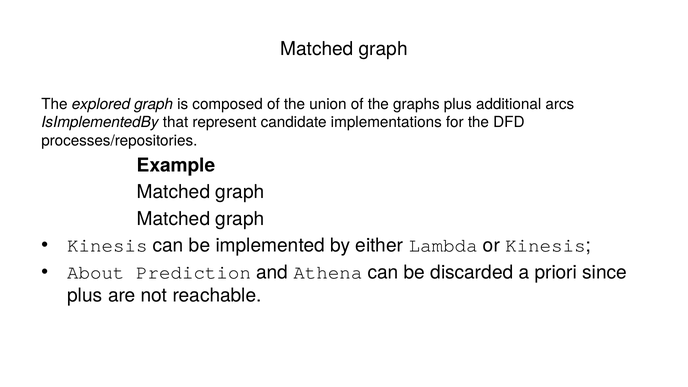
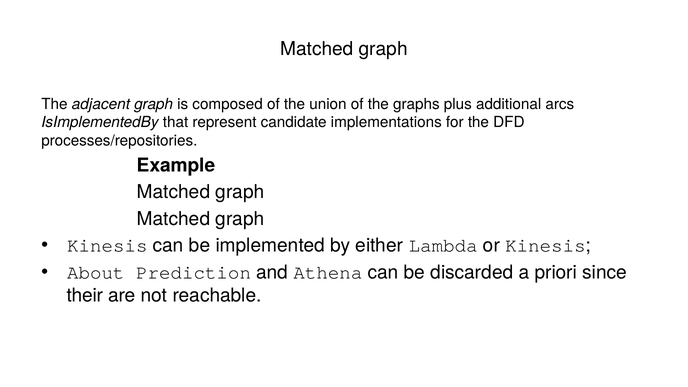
explored: explored -> adjacent (101, 104)
plus: plus -> their (85, 295)
